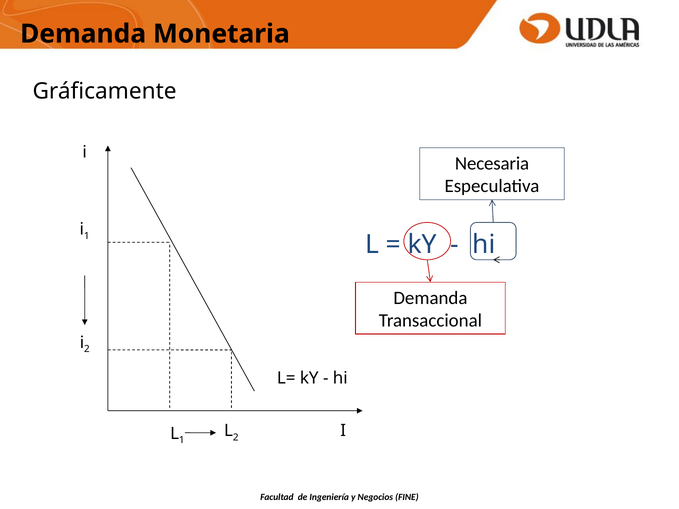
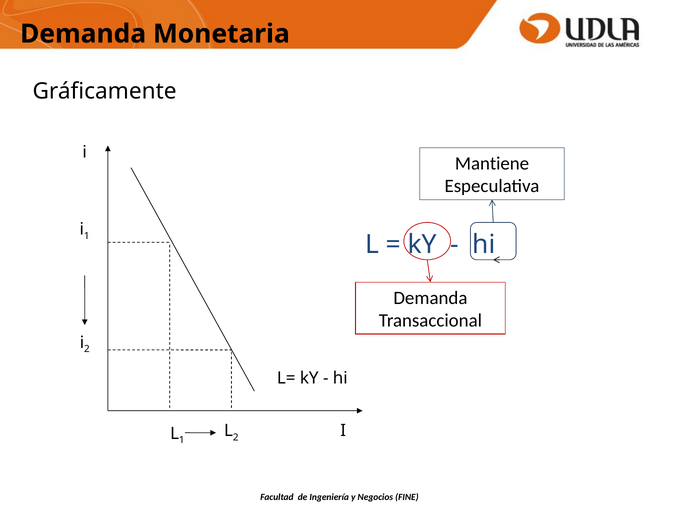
Necesaria: Necesaria -> Mantiene (492, 164)
